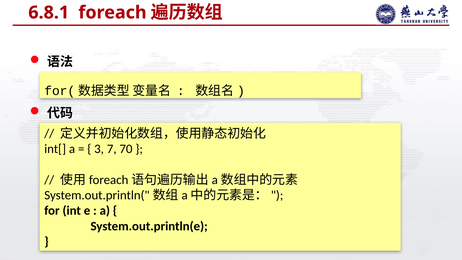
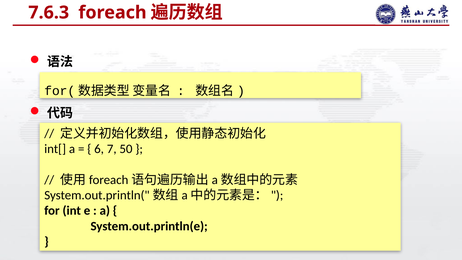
6.8.1: 6.8.1 -> 7.6.3 (49, 13)
3: 3 -> 6 (99, 149)
70: 70 -> 50 (126, 149)
